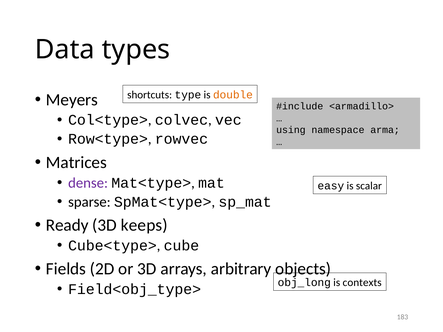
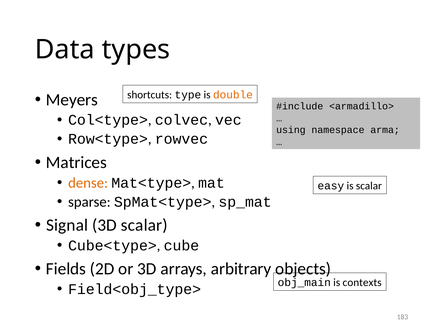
dense colour: purple -> orange (88, 183)
Ready: Ready -> Signal (67, 225)
3D keeps: keeps -> scalar (144, 225)
obj_long: obj_long -> obj_main (304, 283)
